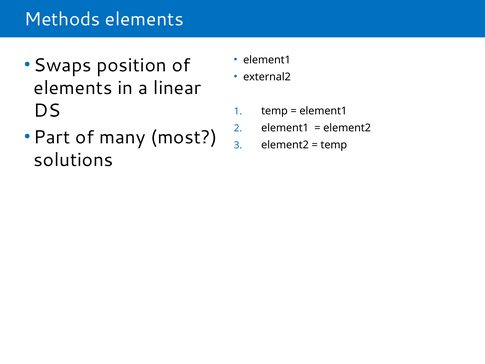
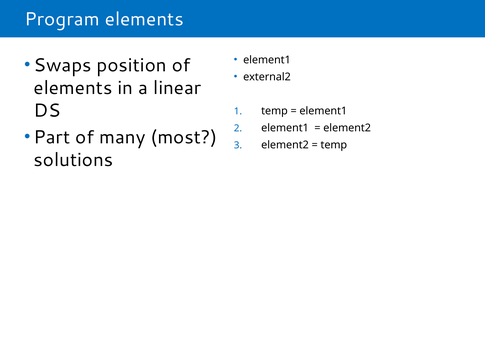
Methods: Methods -> Program (62, 19)
